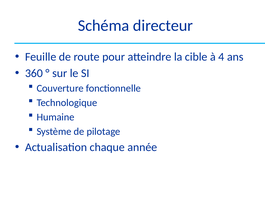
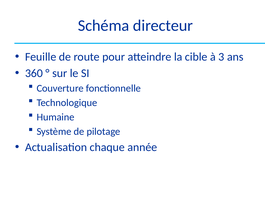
4: 4 -> 3 (221, 57)
